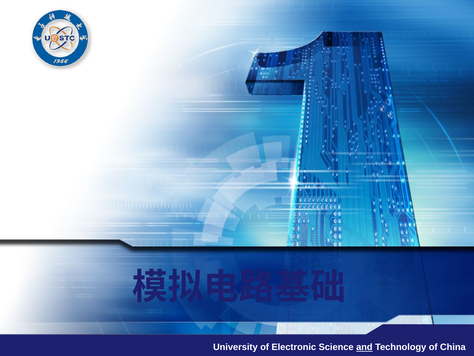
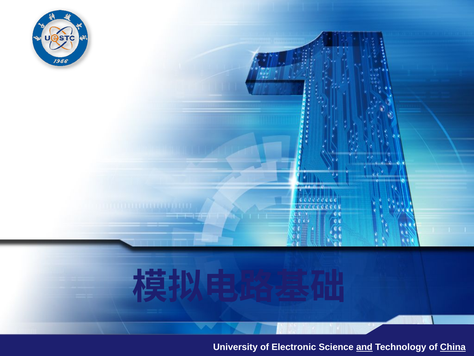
China underline: none -> present (453, 347)
